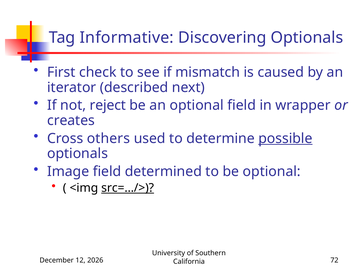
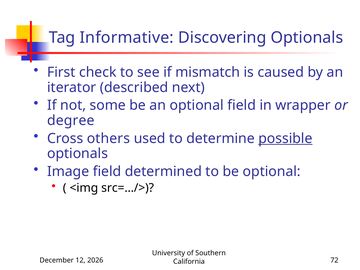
reject: reject -> some (108, 105)
creates: creates -> degree (71, 120)
src=…/> underline: present -> none (128, 188)
